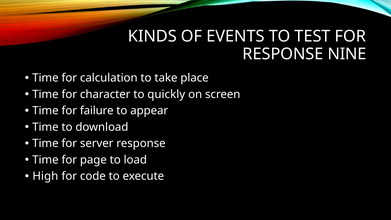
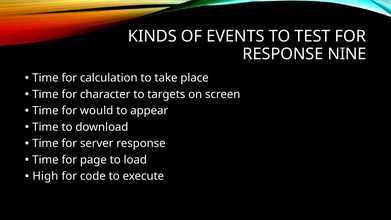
quickly: quickly -> targets (166, 94)
failure: failure -> would (97, 111)
